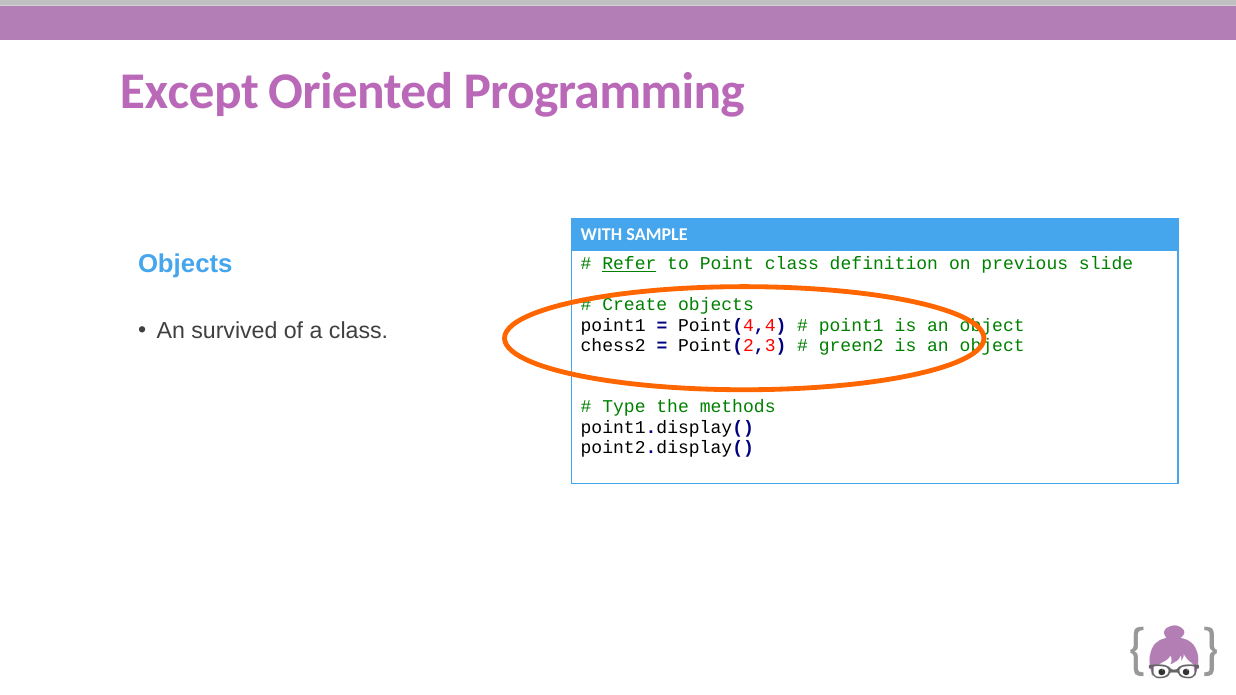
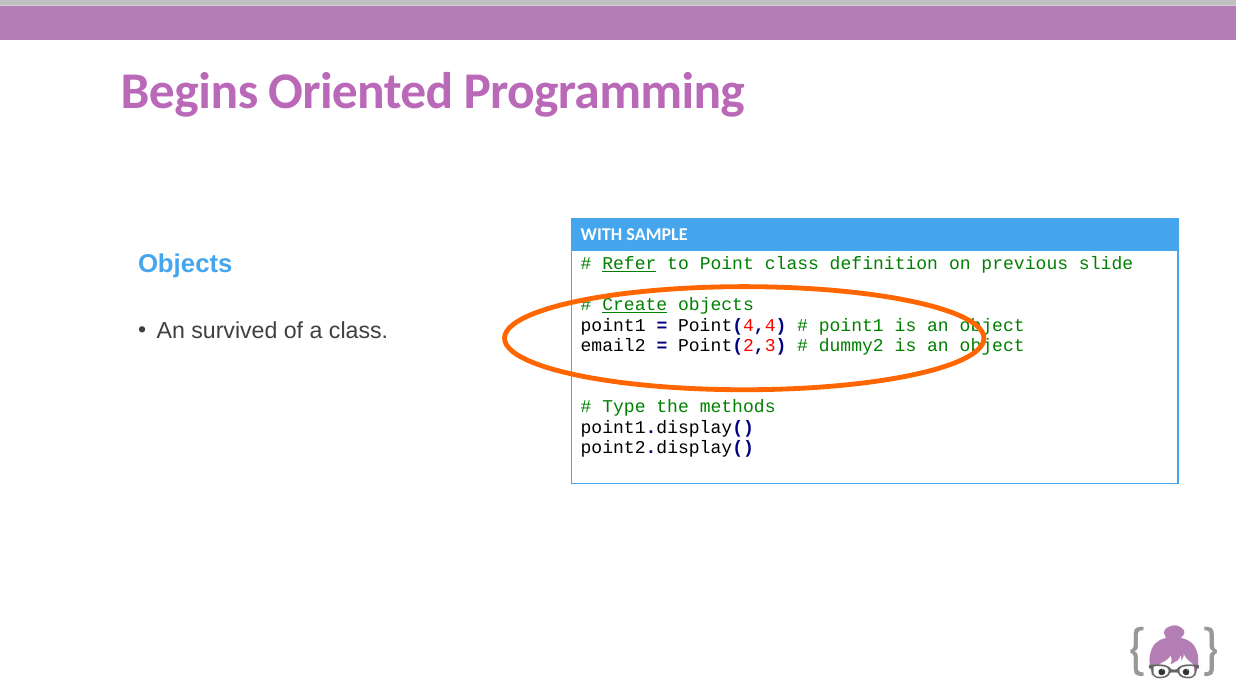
Except: Except -> Begins (189, 92)
Create underline: none -> present (635, 305)
chess2: chess2 -> email2 (613, 346)
green2: green2 -> dummy2 (851, 346)
